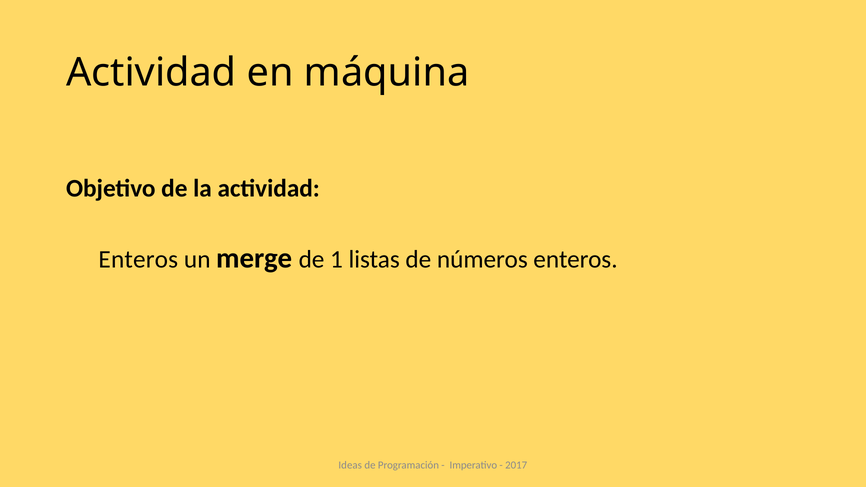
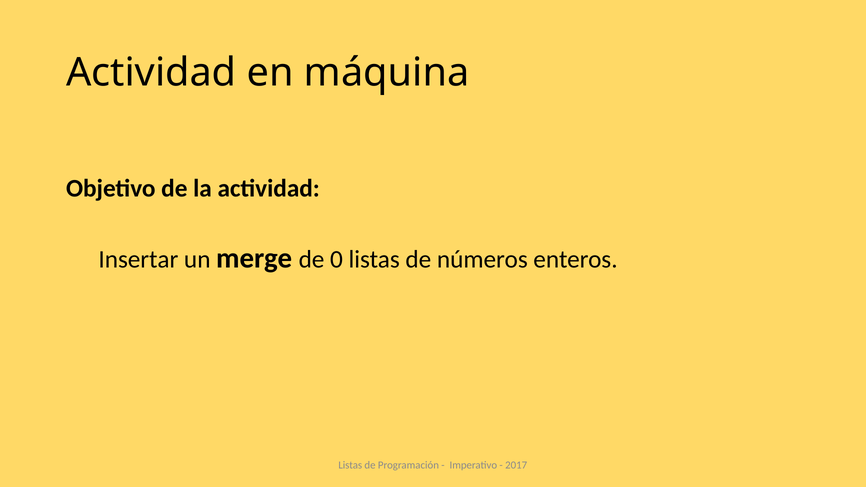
Enteros: Enteros -> Insertar (138, 259)
1: 1 -> 0 (337, 259)
Ideas: Ideas -> Listas (350, 465)
